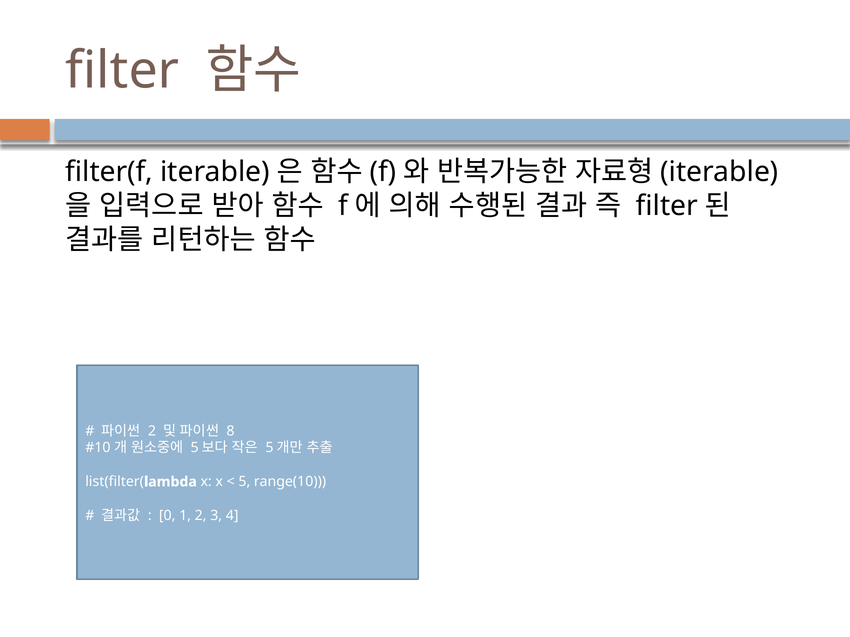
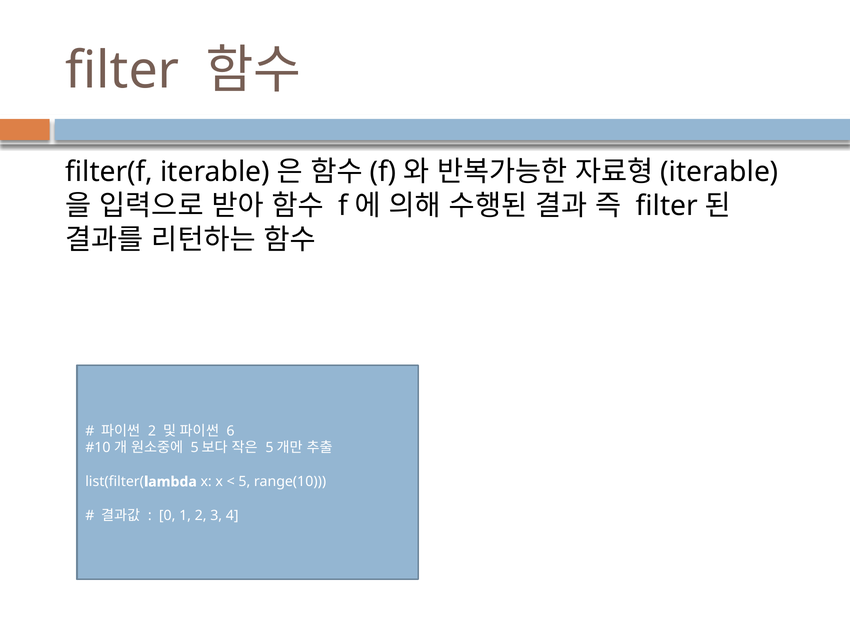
8: 8 -> 6 (231, 431)
